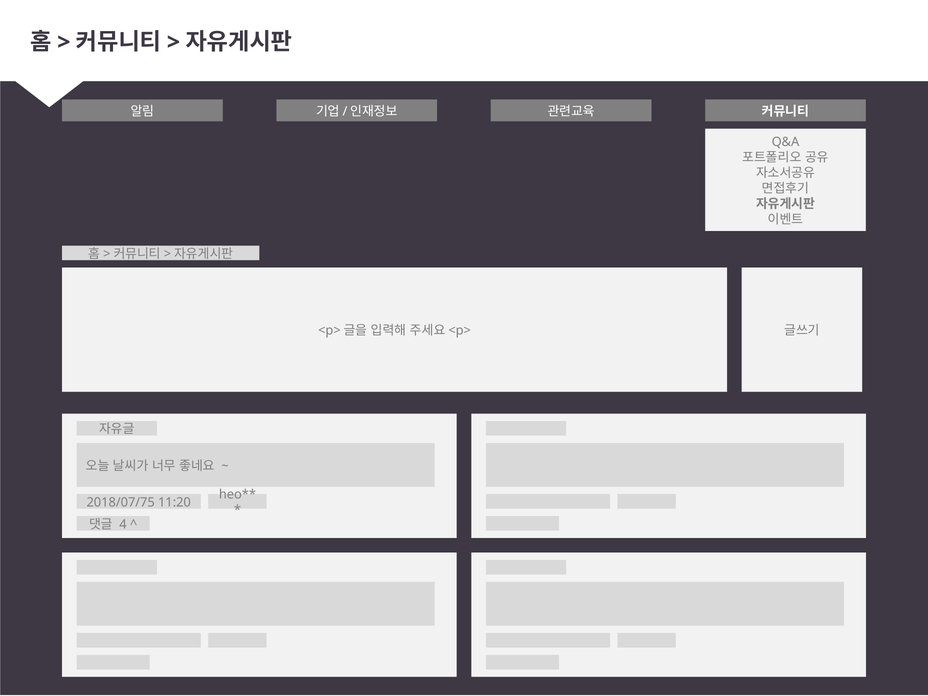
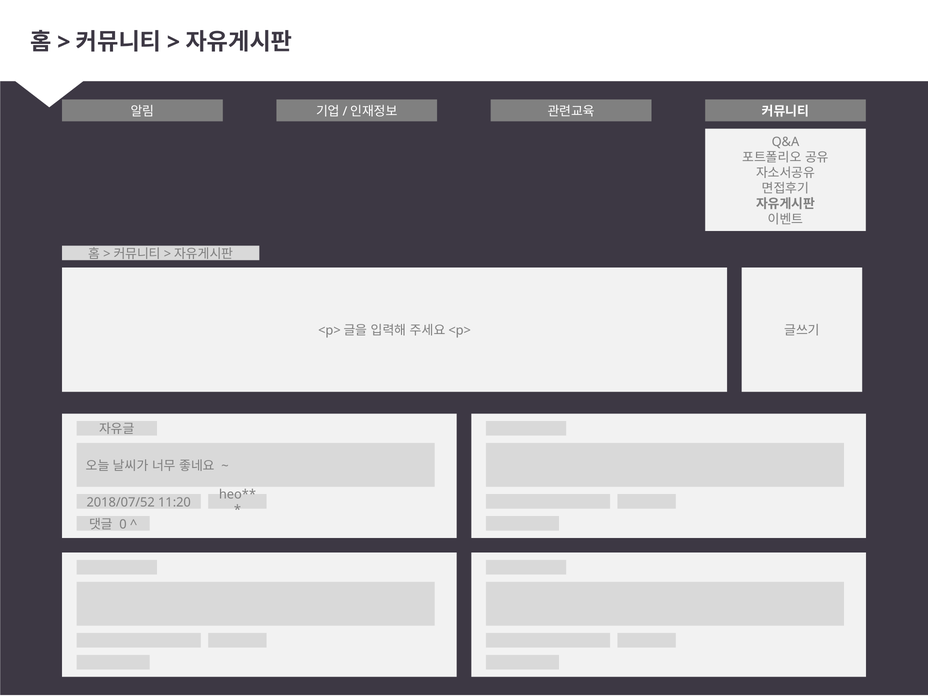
2018/07/75: 2018/07/75 -> 2018/07/52 (121, 502)
4: 4 -> 0 (123, 524)
